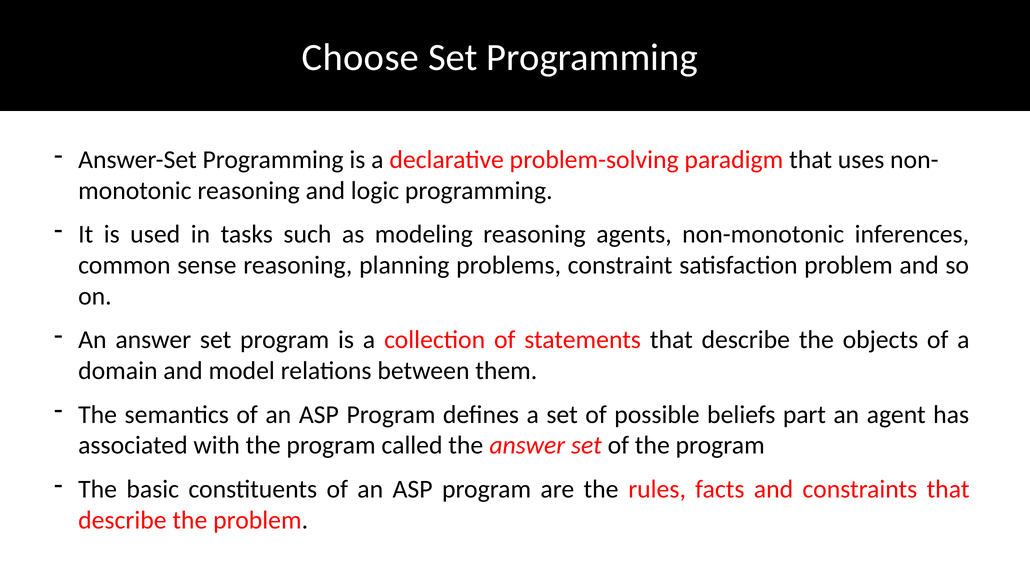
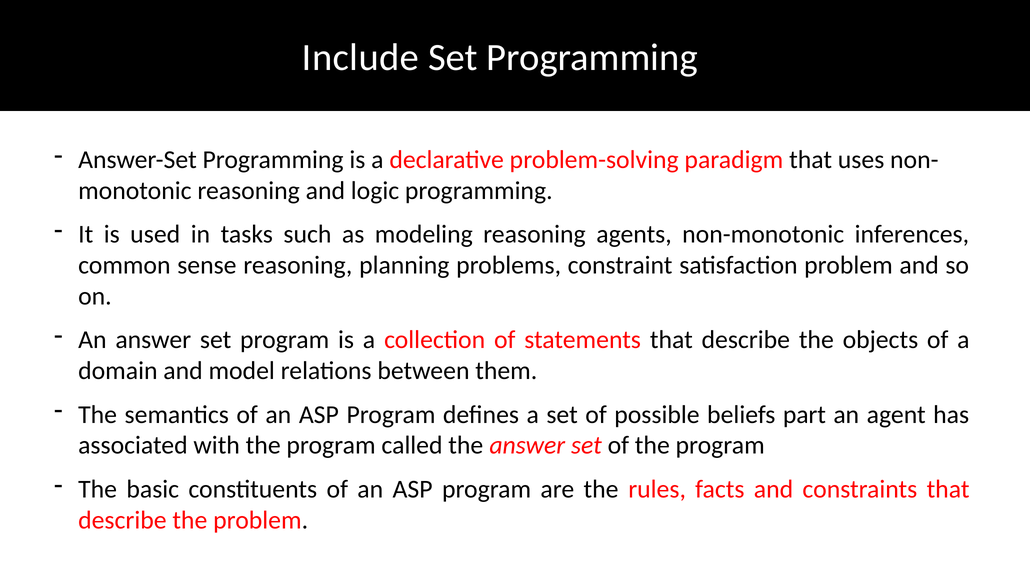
Choose: Choose -> Include (360, 58)
